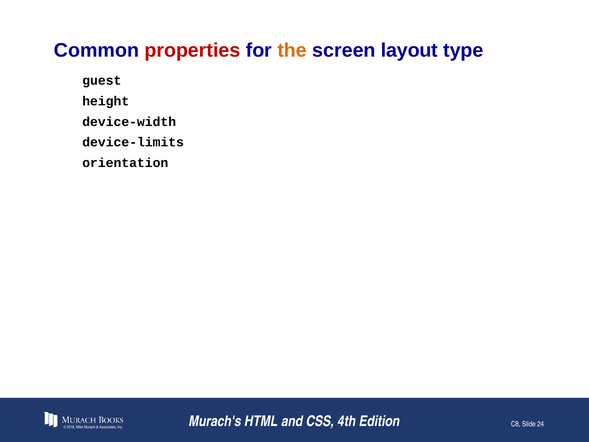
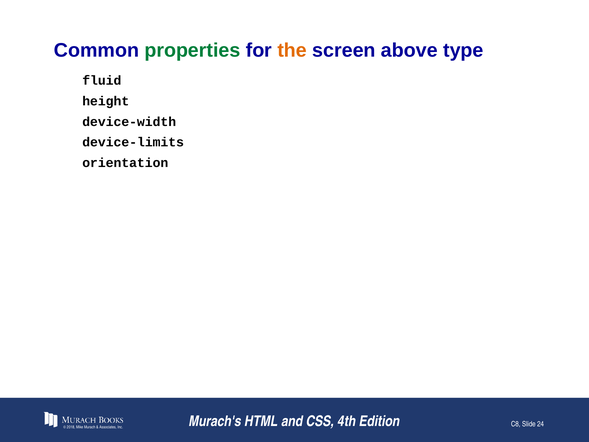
properties colour: red -> green (192, 50)
layout: layout -> above (409, 50)
guest: guest -> fluid (102, 80)
